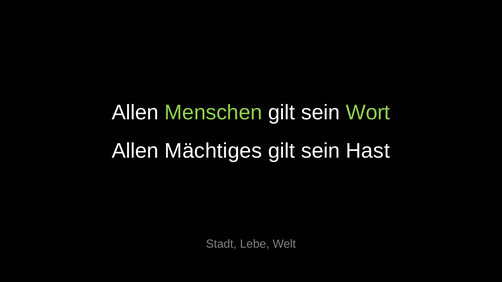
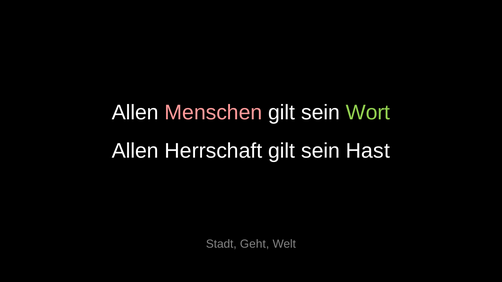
Menschen colour: light green -> pink (213, 113)
Mächtiges: Mächtiges -> Herrschaft (213, 151)
Lebe: Lebe -> Geht (255, 244)
